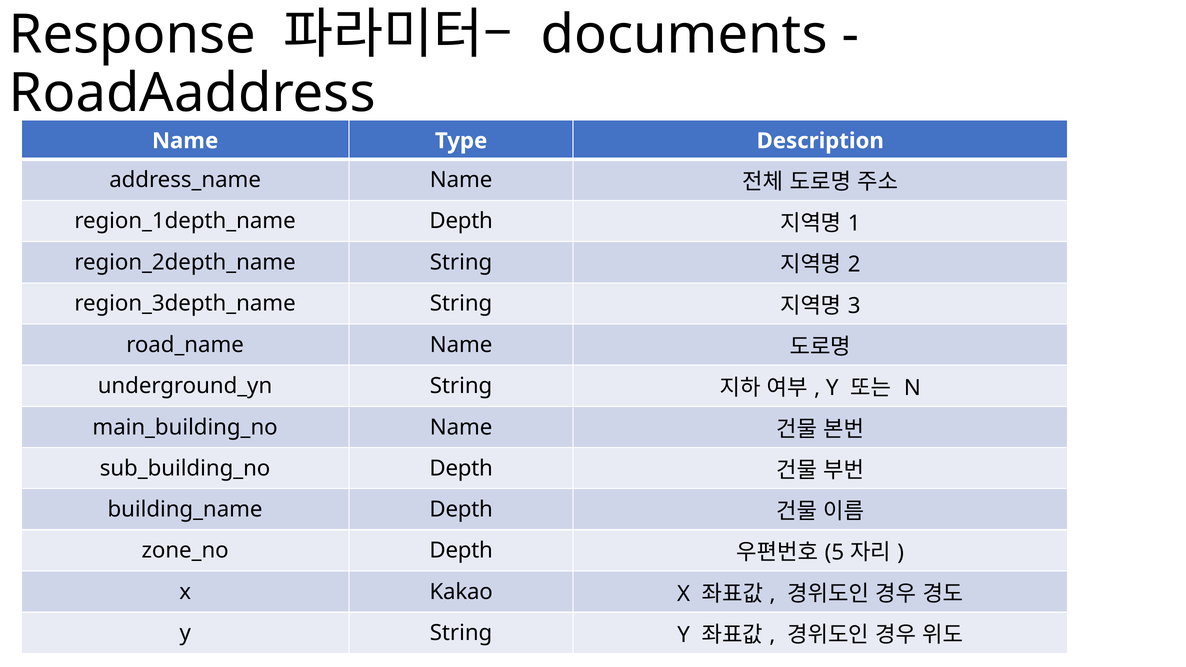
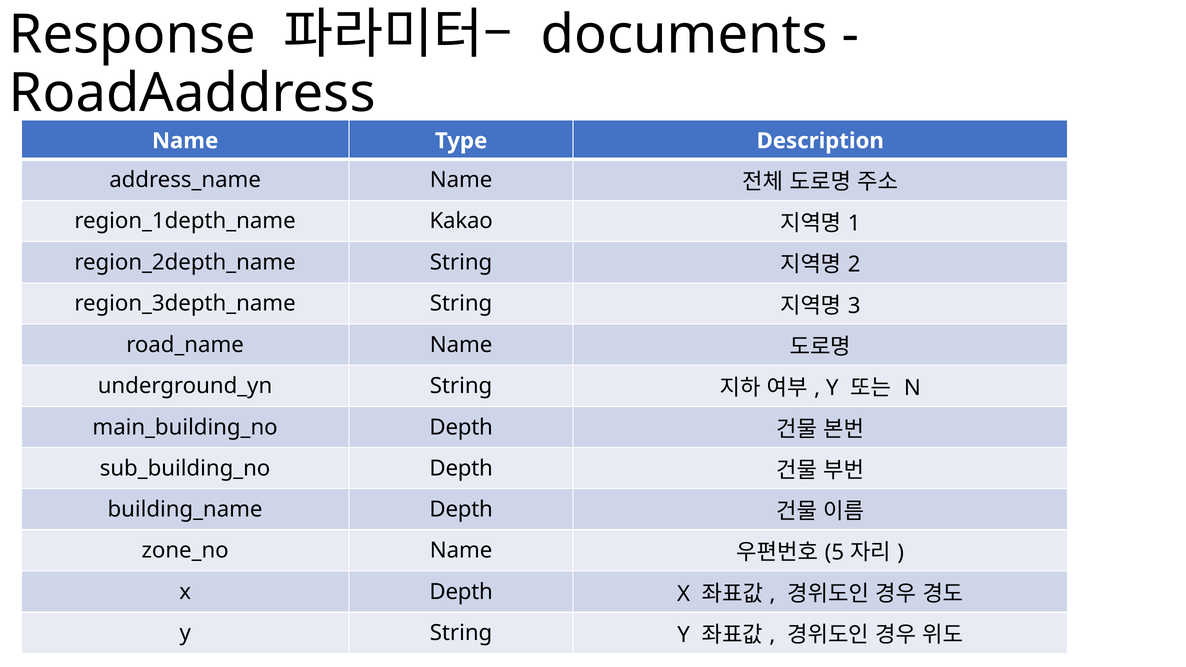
Depth: Depth -> Kakao (461, 221)
Name: Name -> Depth (461, 427)
Depth: Depth -> Name (461, 551)
x Kakao: Kakao -> Depth (461, 592)
